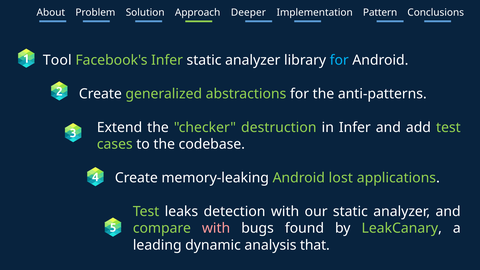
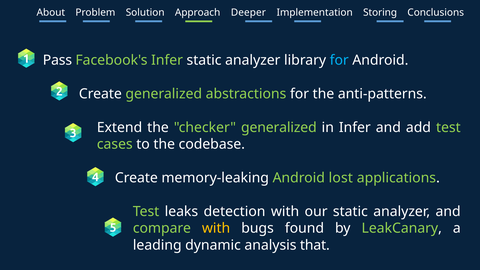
Pattern: Pattern -> Storing (380, 12)
Tool: Tool -> Pass (57, 60)
checker destruction: destruction -> generalized (279, 127)
with colour: pink -> yellow (216, 228)
